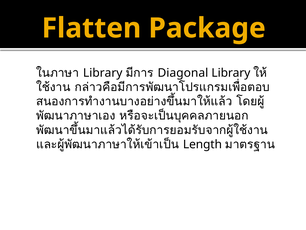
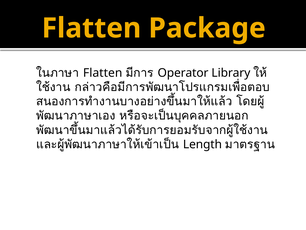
Library: Library -> Flatten (103, 73)
Diagonal: Diagonal -> Operator (183, 73)
